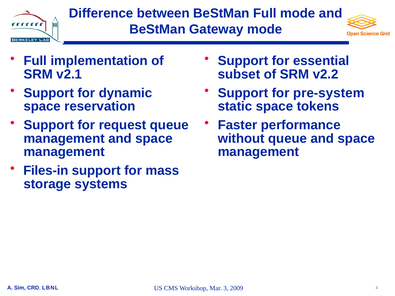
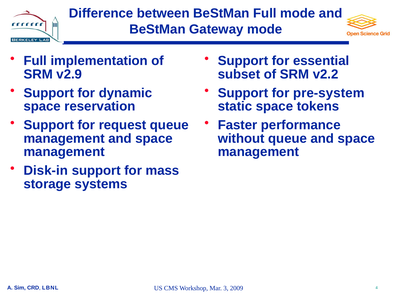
v2.1: v2.1 -> v2.9 (69, 74)
Files-in: Files-in -> Disk-in (46, 171)
